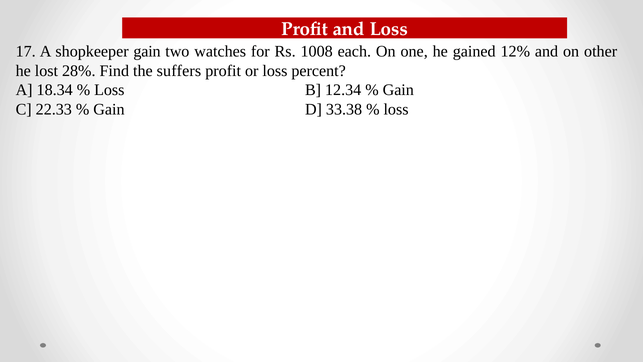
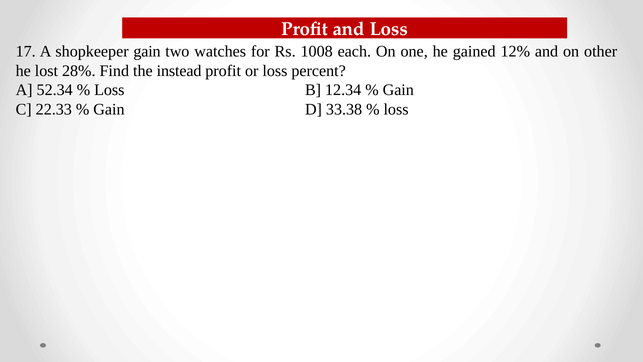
suffers: suffers -> instead (179, 71)
18.34: 18.34 -> 52.34 (55, 90)
